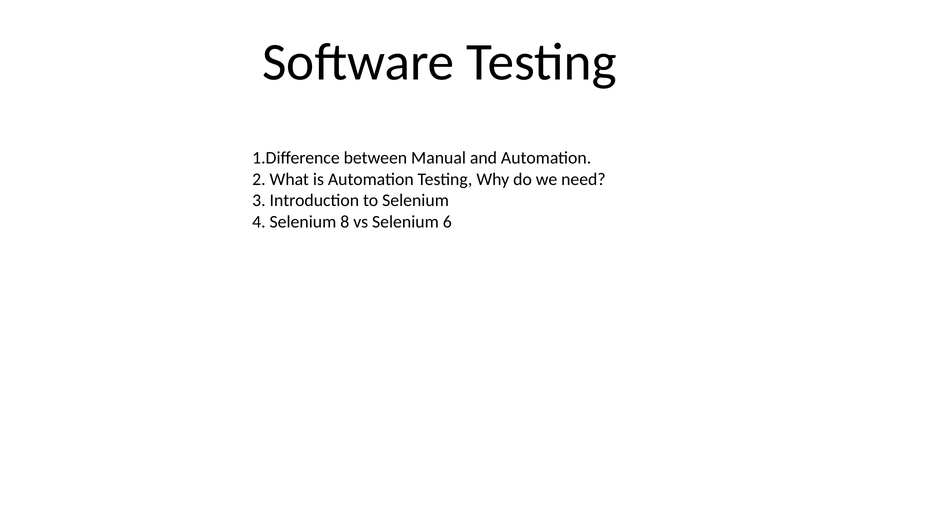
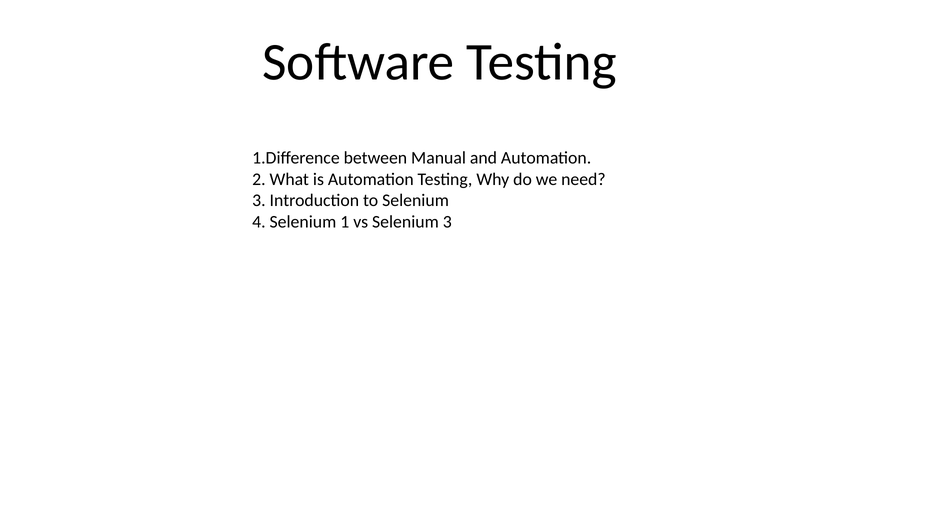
8: 8 -> 1 (345, 222)
Selenium 6: 6 -> 3 (447, 222)
